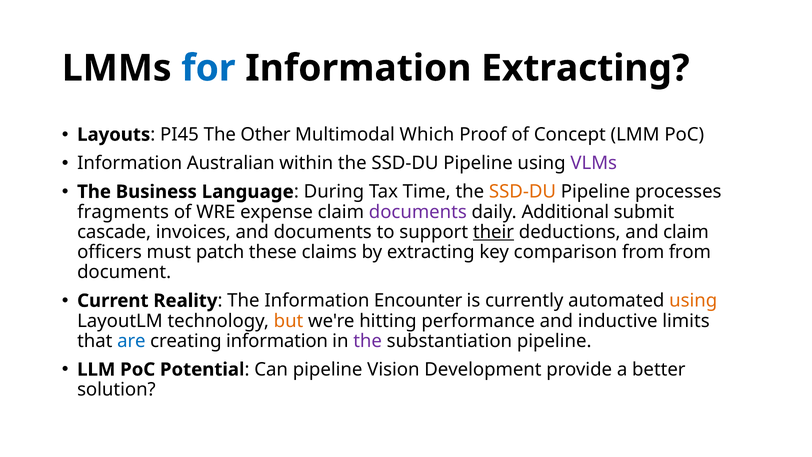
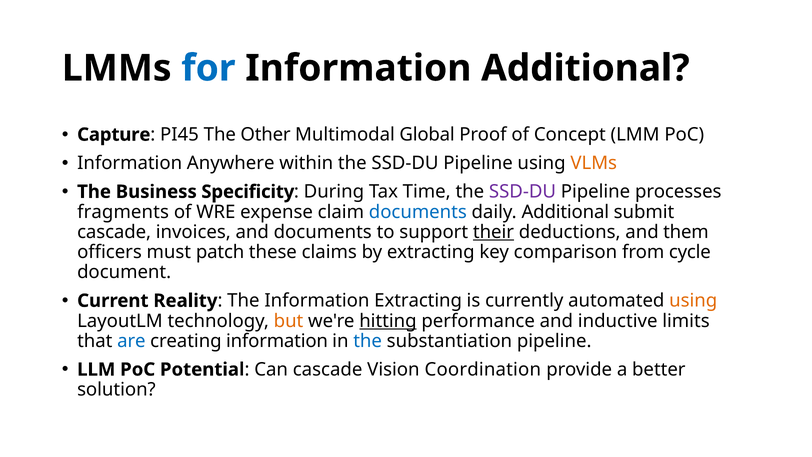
Information Extracting: Extracting -> Additional (585, 68)
Layouts: Layouts -> Capture (114, 135)
Which: Which -> Global (427, 135)
Australian: Australian -> Anywhere (231, 163)
VLMs colour: purple -> orange (594, 163)
Language: Language -> Specificity (248, 192)
SSD-DU colour: orange -> purple (523, 192)
documents colour: purple -> blue (418, 212)
and claim: claim -> them (686, 232)
from from: from -> cycle (690, 252)
Information Encounter: Encounter -> Extracting (418, 301)
hitting underline: none -> present (388, 321)
the colour: purple -> blue (368, 341)
Can pipeline: pipeline -> cascade (328, 369)
Development: Development -> Coordination (483, 369)
